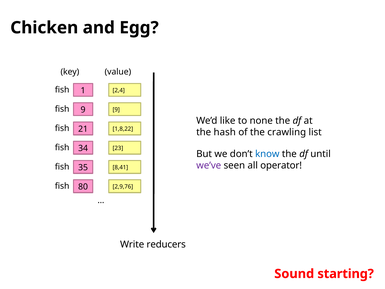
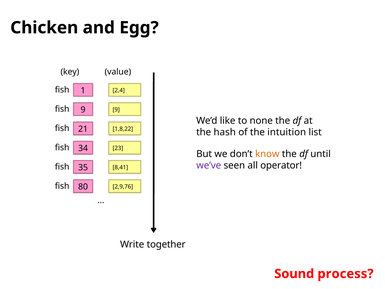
crawling: crawling -> intuition (287, 132)
know colour: blue -> orange (267, 154)
reducers: reducers -> together (166, 244)
starting: starting -> process (346, 274)
